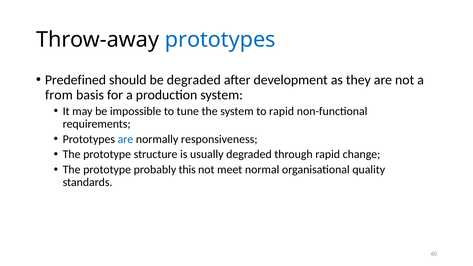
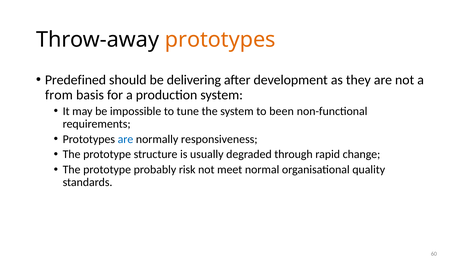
prototypes colour: blue -> orange (220, 40)
be degraded: degraded -> delivering (194, 80)
to rapid: rapid -> been (282, 111)
this: this -> risk (187, 170)
